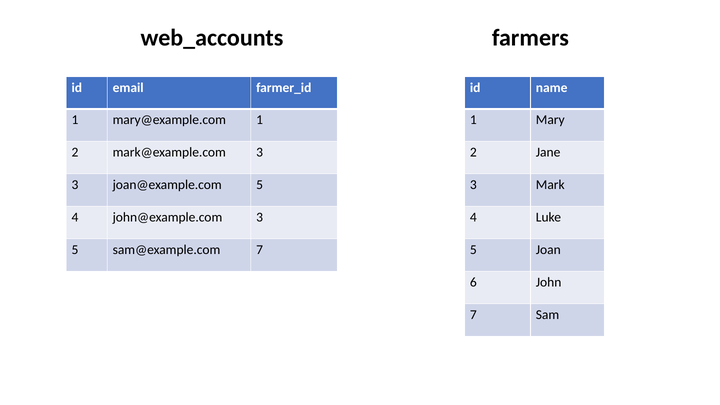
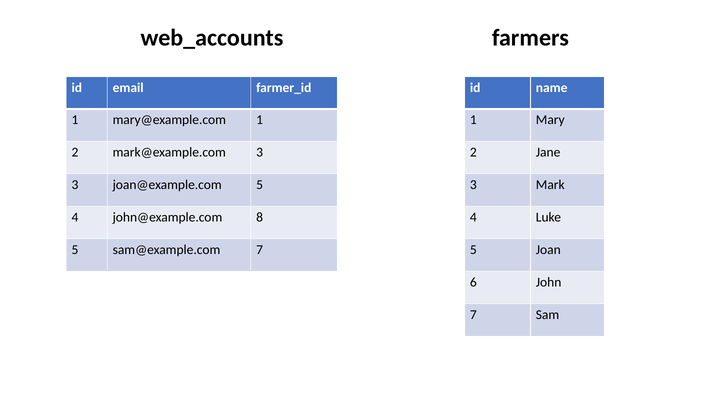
john@example.com 3: 3 -> 8 (260, 217)
